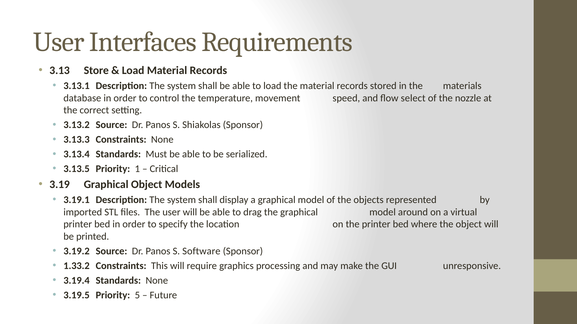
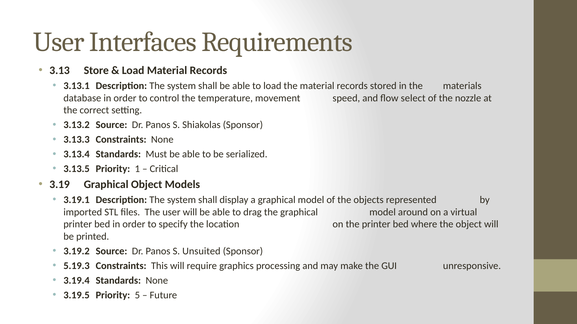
Software: Software -> Unsuited (201, 252)
1.33.2: 1.33.2 -> 5.19.3 (77, 266)
